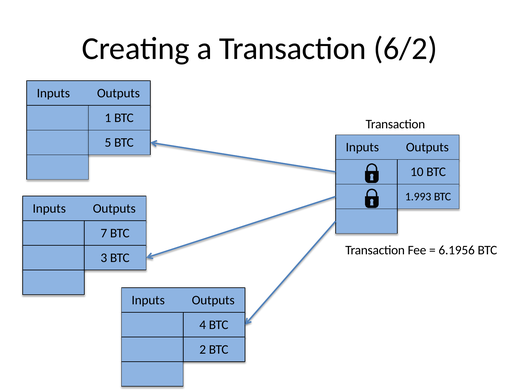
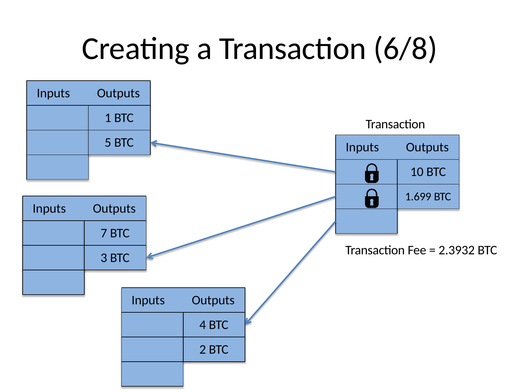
6/2: 6/2 -> 6/8 (405, 49)
1.993: 1.993 -> 1.699 (418, 197)
6.1956: 6.1956 -> 2.3932 (457, 251)
